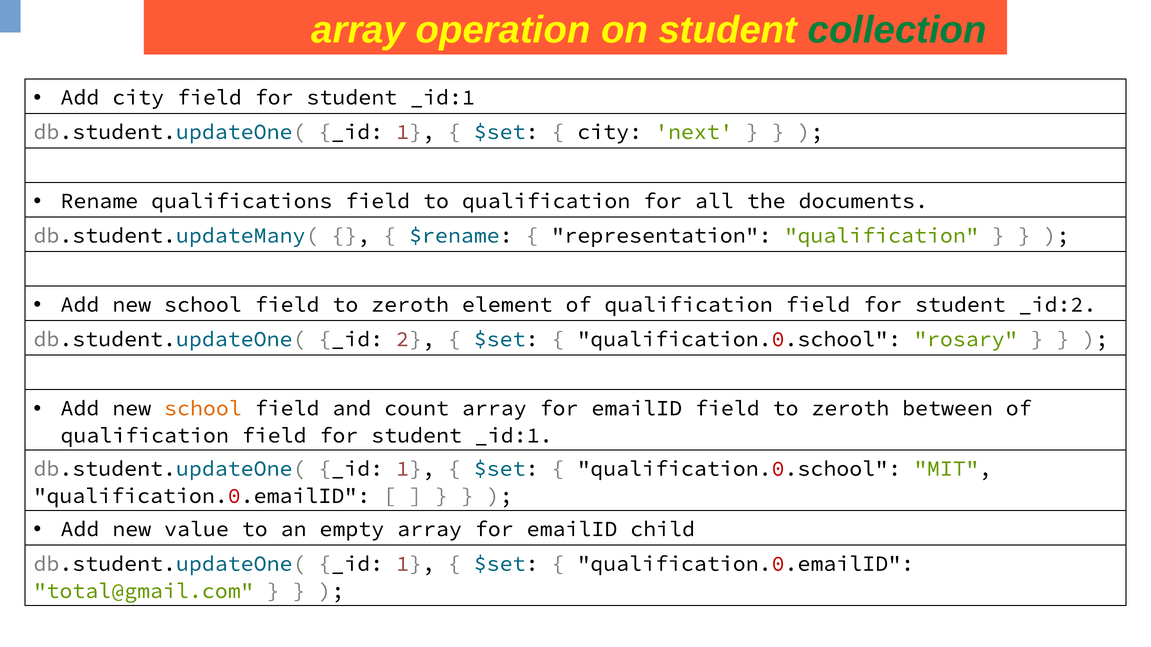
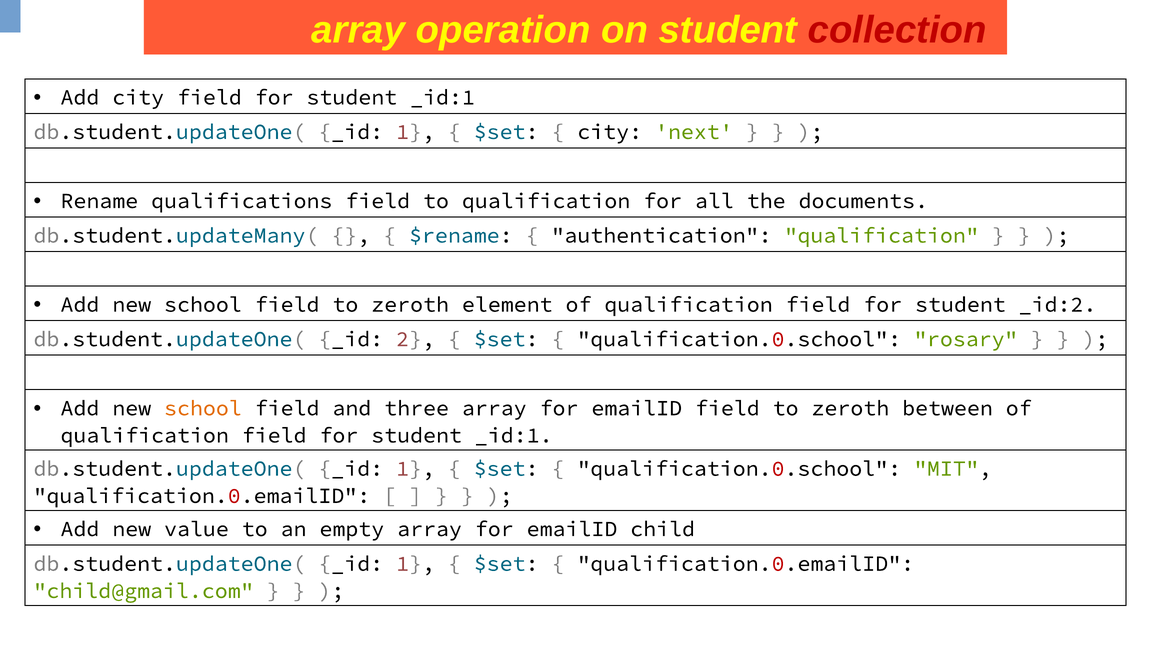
collection colour: green -> red (897, 30)
representation: representation -> authentication (662, 236)
count: count -> three (417, 408)
total@gmail.com: total@gmail.com -> child@gmail.com (144, 591)
